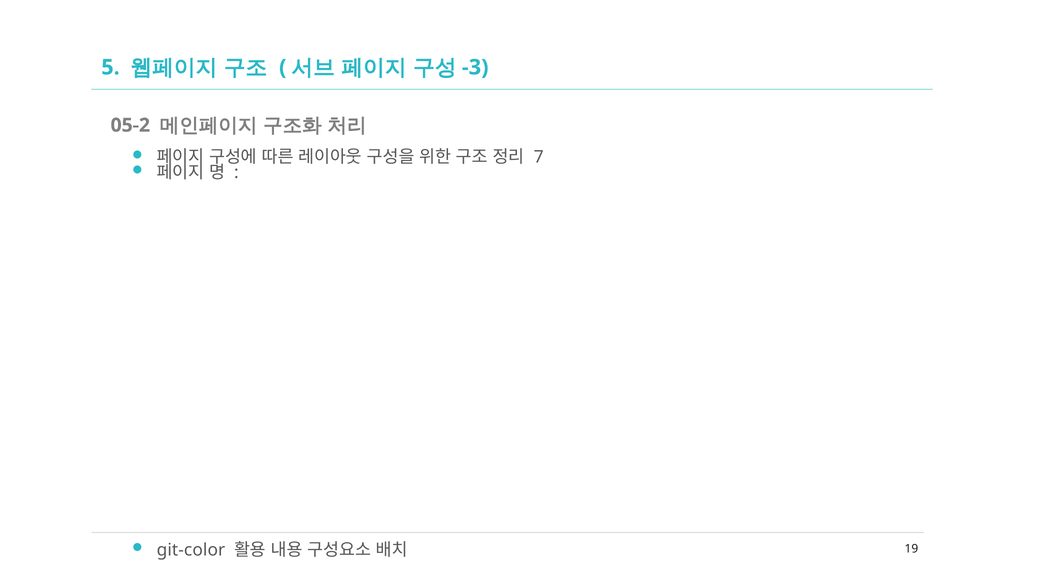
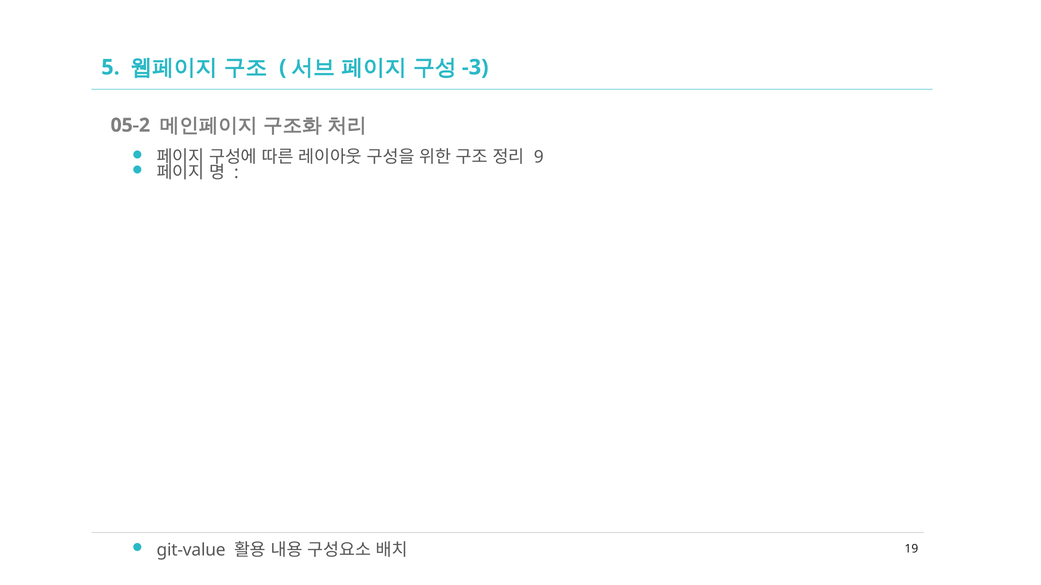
7: 7 -> 9 (539, 157)
git-color: git-color -> git-value (191, 550)
